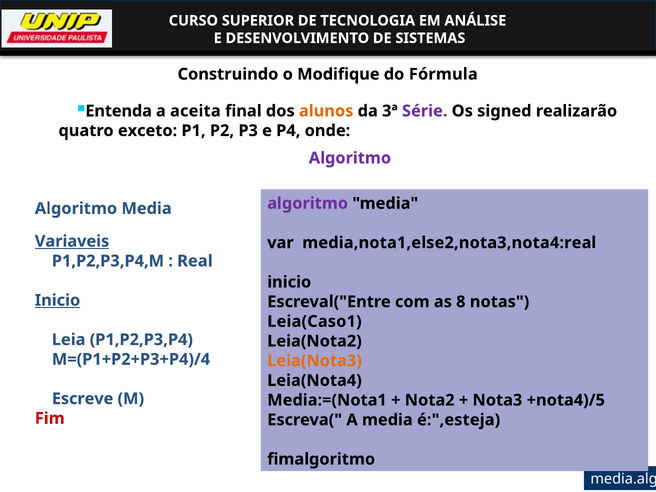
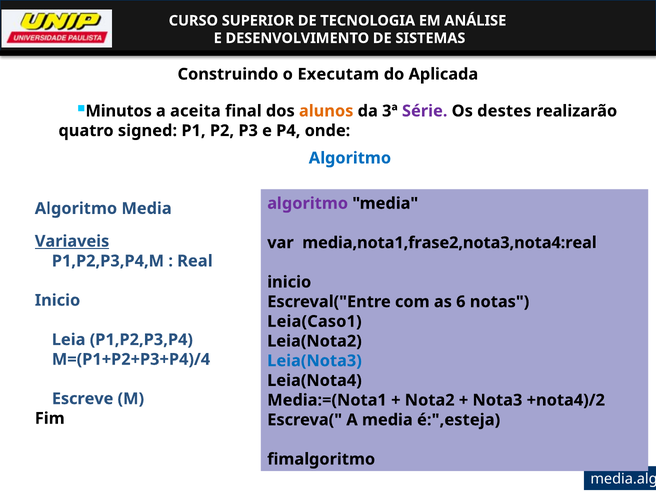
Modifique: Modifique -> Executam (338, 74)
Fórmula: Fórmula -> Aplicada (443, 74)
Entenda: Entenda -> Minutos (119, 111)
signed: signed -> destes (504, 111)
exceto: exceto -> signed (147, 131)
Algoritmo colour: purple -> blue (350, 158)
media,nota1,else2,nota3,nota4:real: media,nota1,else2,nota3,nota4:real -> media,nota1,frase2,nota3,nota4:real (449, 243)
Inicio underline: present -> none (58, 300)
8: 8 -> 6 (461, 302)
Leia(Nota3 colour: orange -> blue (315, 361)
+nota4)/5: +nota4)/5 -> +nota4)/2 (566, 400)
Fim colour: red -> black (50, 418)
